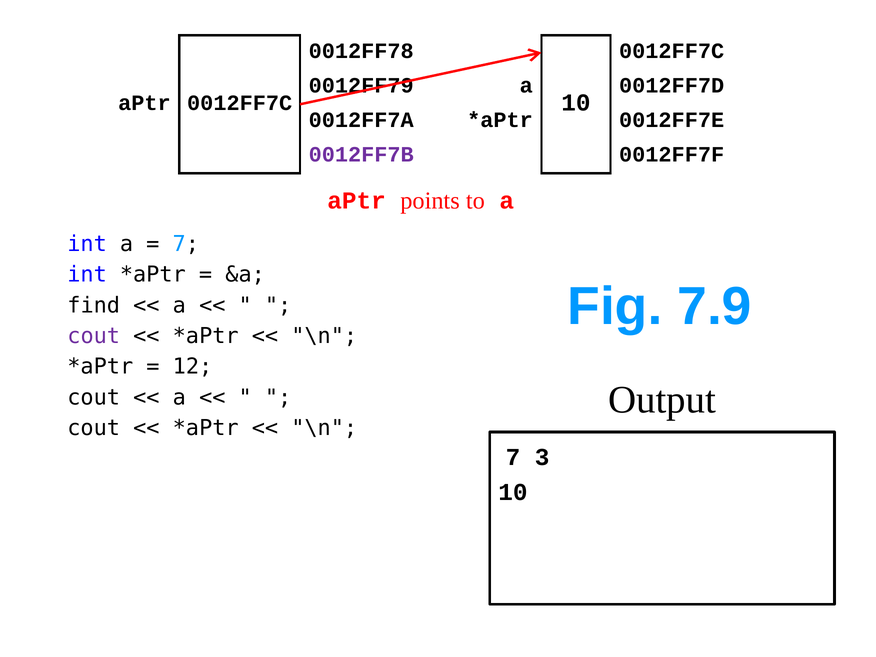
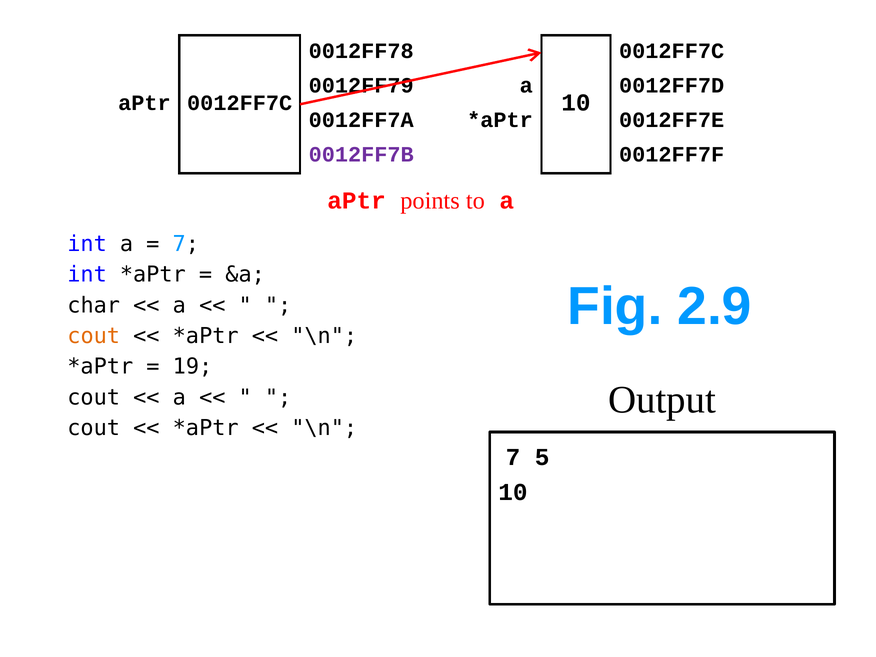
7.9: 7.9 -> 2.9 (714, 306)
find: find -> char (94, 305)
cout colour: purple -> orange (94, 336)
12: 12 -> 19 (192, 367)
3: 3 -> 5 (542, 457)
